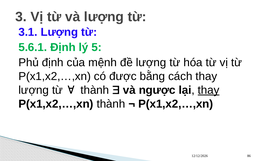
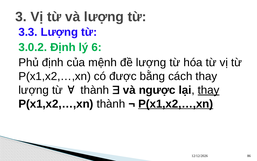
3.1: 3.1 -> 3.3 (28, 32)
5.6.1: 5.6.1 -> 3.0.2 (33, 47)
5: 5 -> 6 (97, 47)
P(x1,x2,…,xn underline: none -> present (176, 104)
